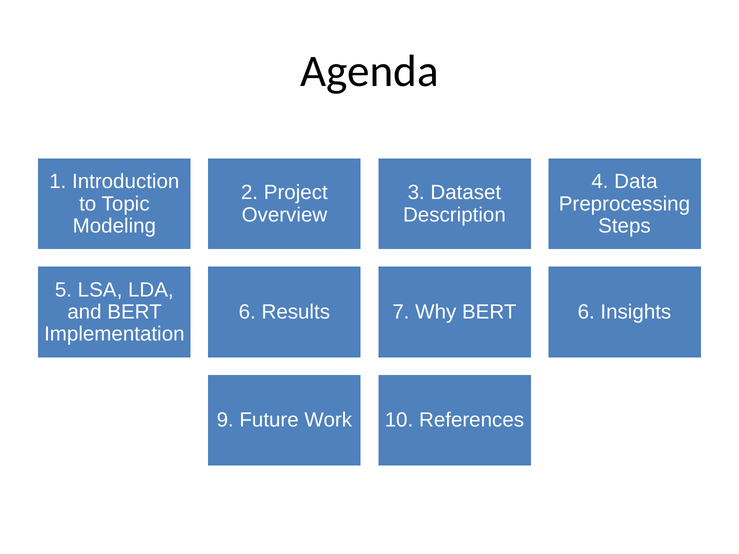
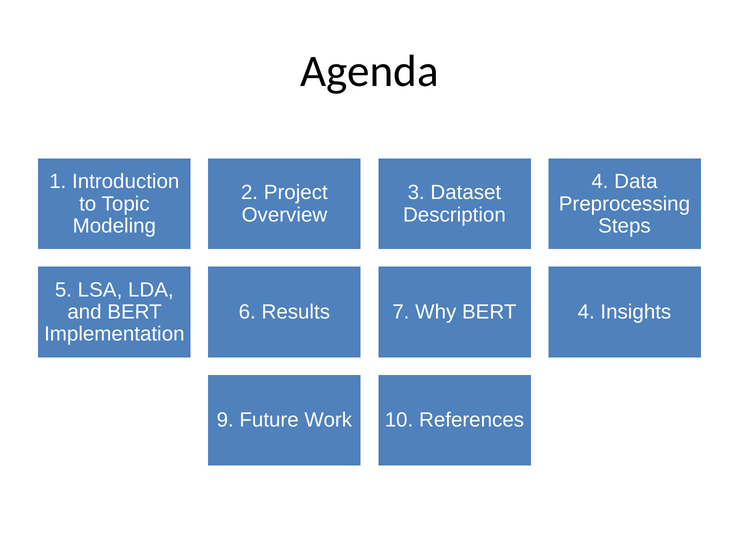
BERT 6: 6 -> 4 (586, 312)
